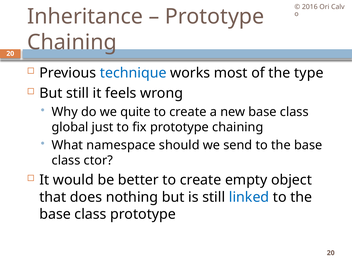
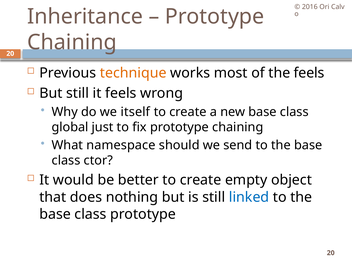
technique colour: blue -> orange (133, 73)
the type: type -> feels (309, 73)
quite: quite -> itself (135, 112)
